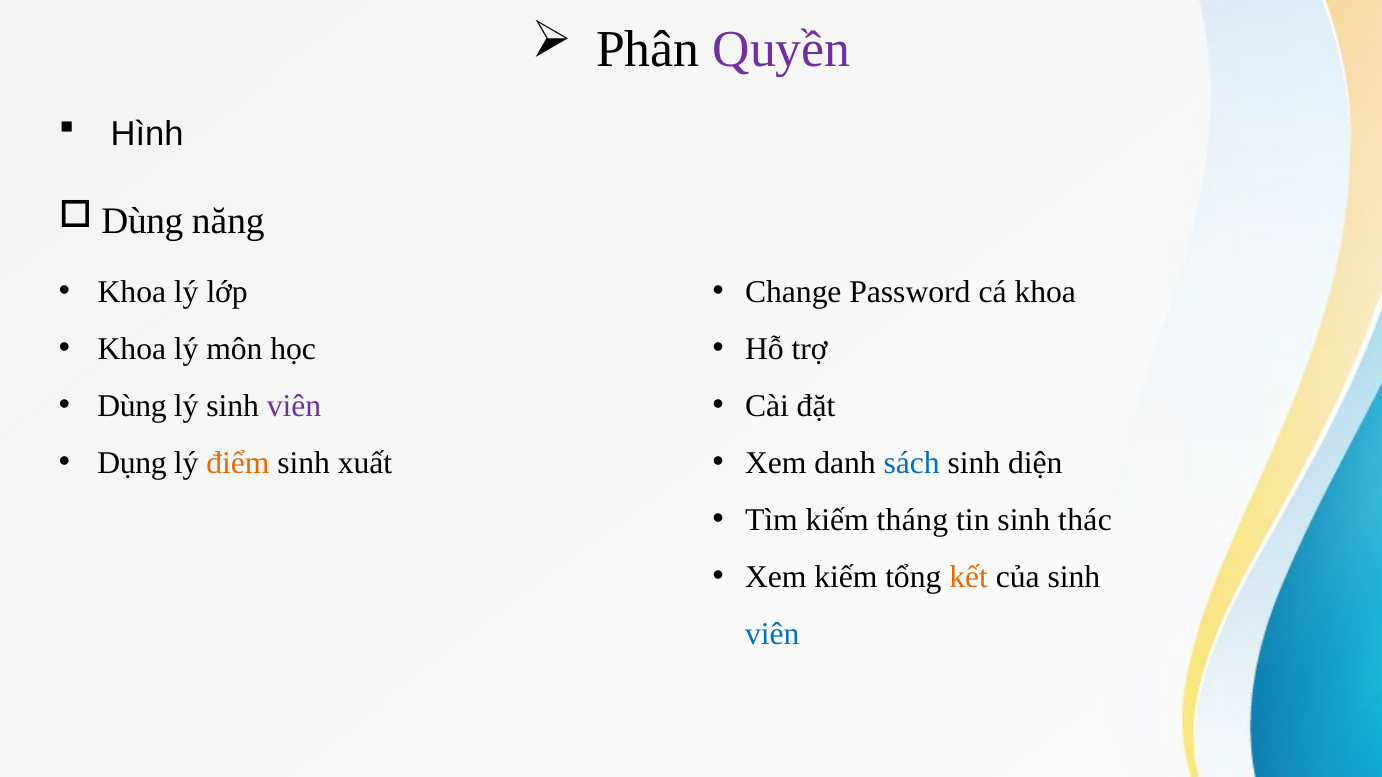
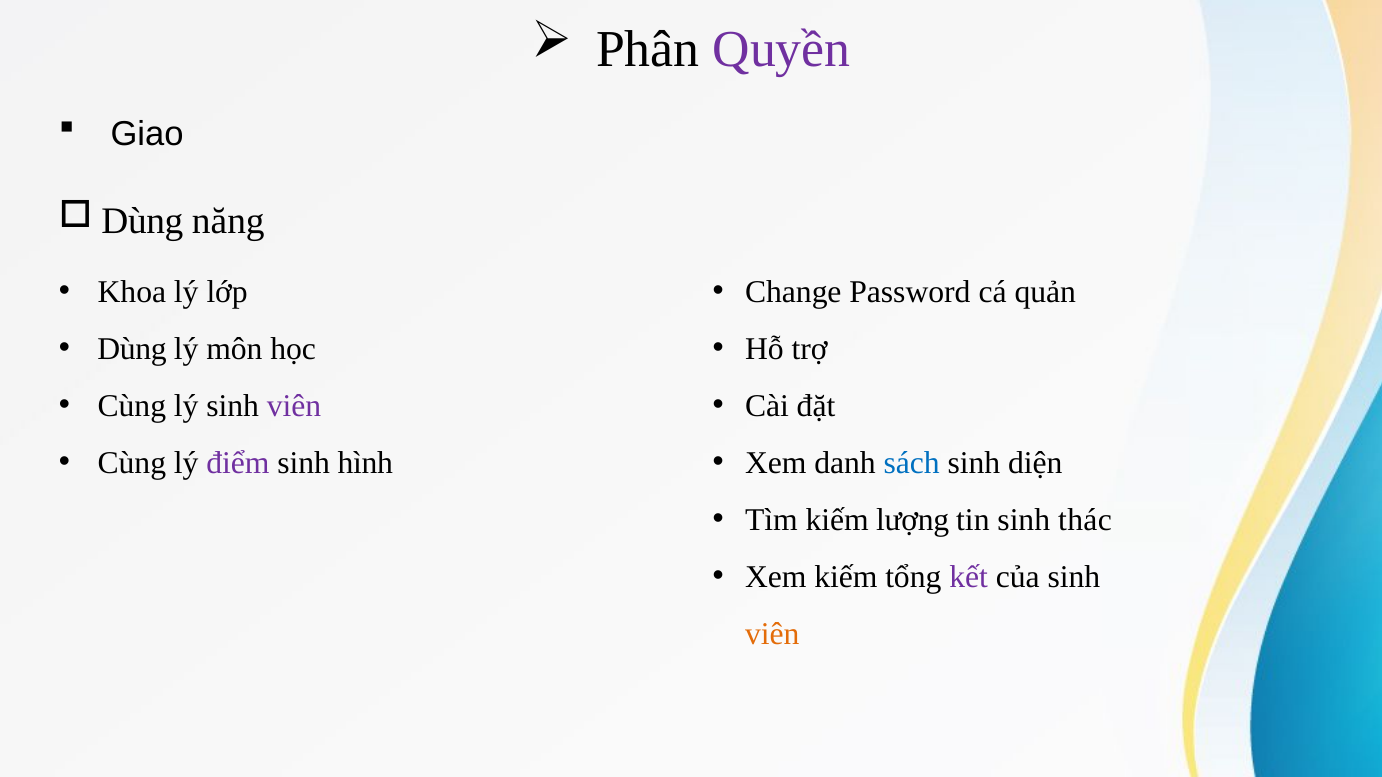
Hình: Hình -> Giao (147, 134)
cá khoa: khoa -> quản (1045, 292)
Khoa: Khoa -> Dùng (132, 349)
Dùng: Dùng -> Cùng (132, 406)
Dụng: Dụng -> Cùng (132, 463)
điểm colour: orange -> purple (238, 463)
xuất: xuất -> hình (365, 463)
tháng: tháng -> lượng (913, 520)
kết colour: orange -> purple (969, 577)
viên colour: blue -> orange (772, 634)
